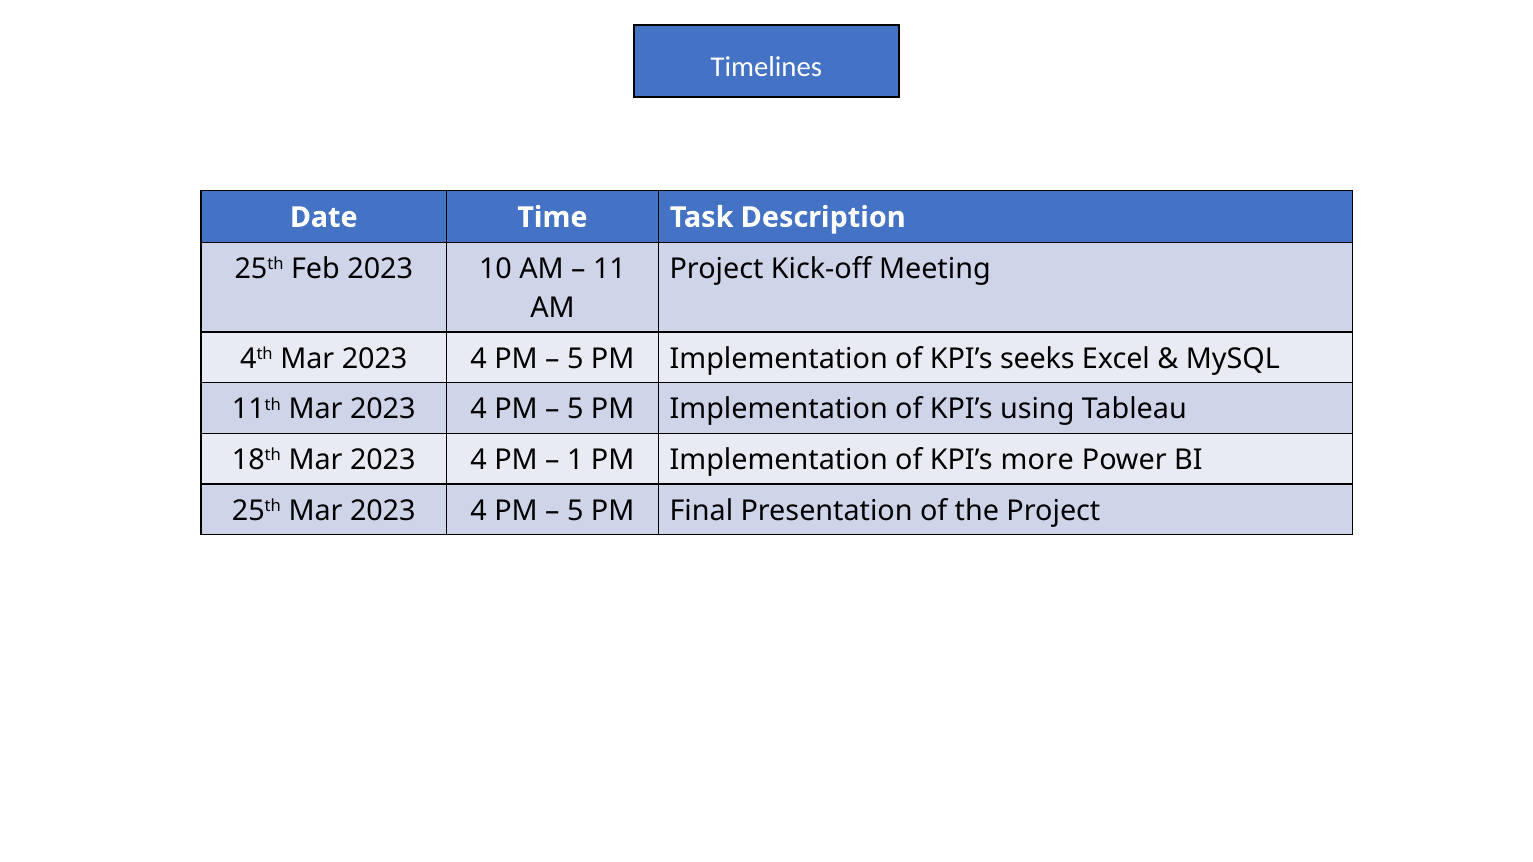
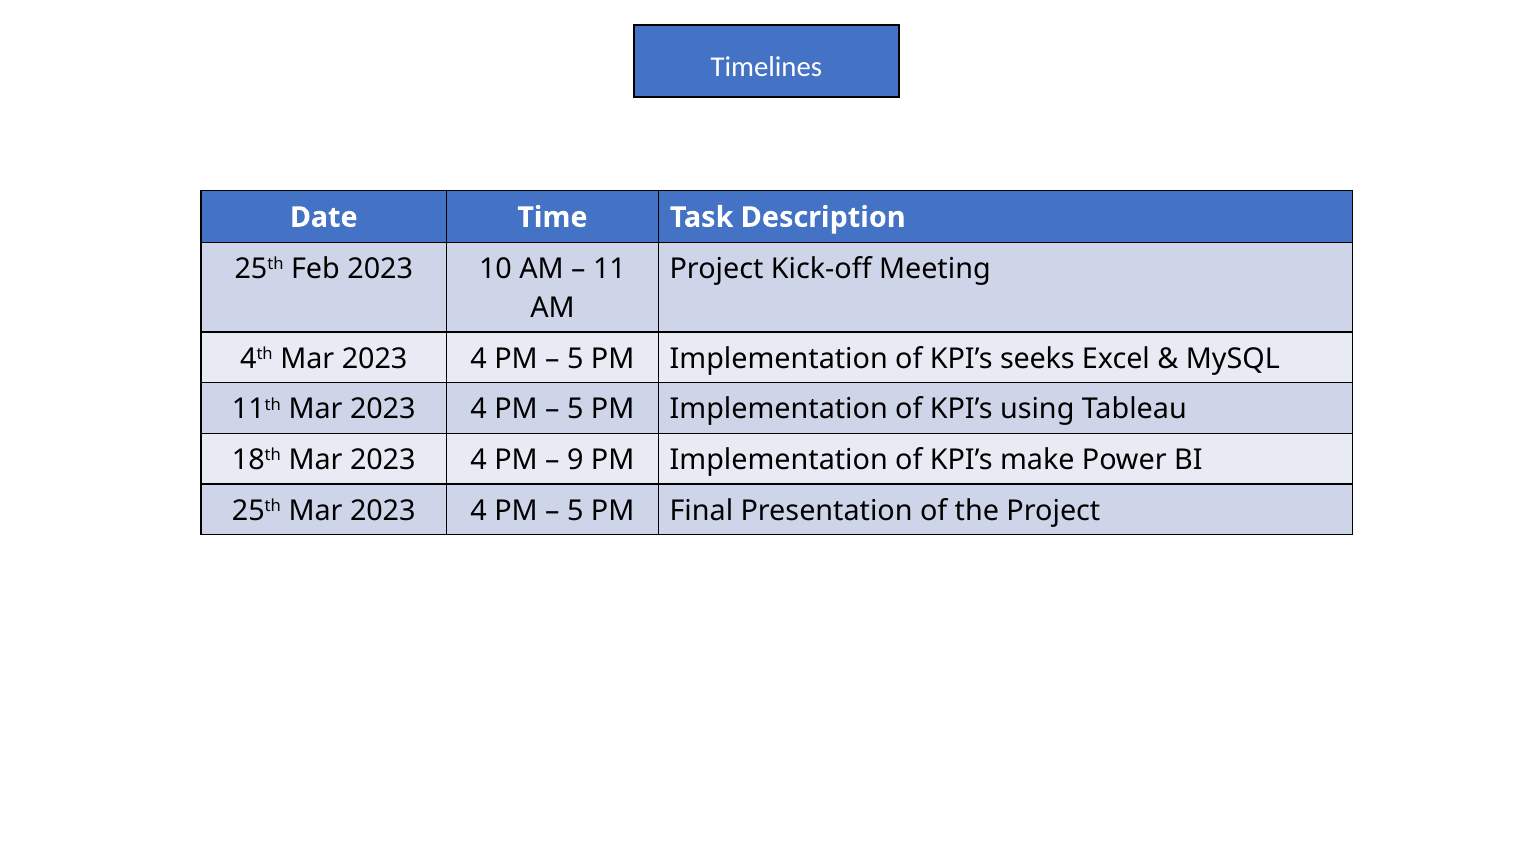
1: 1 -> 9 (575, 460)
more: more -> make (1037, 460)
